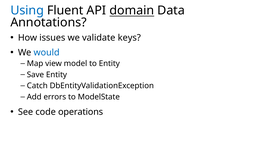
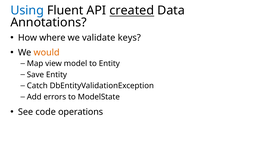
domain: domain -> created (132, 10)
issues: issues -> where (52, 38)
would colour: blue -> orange (47, 53)
